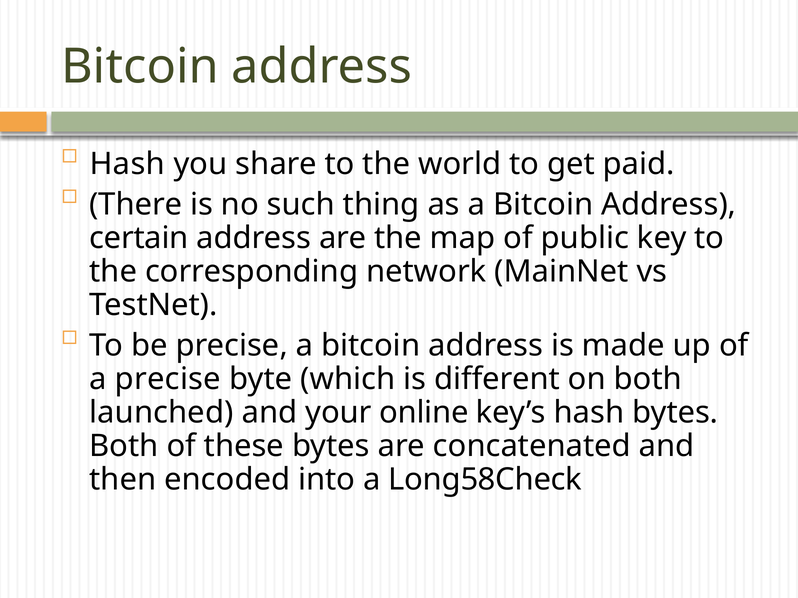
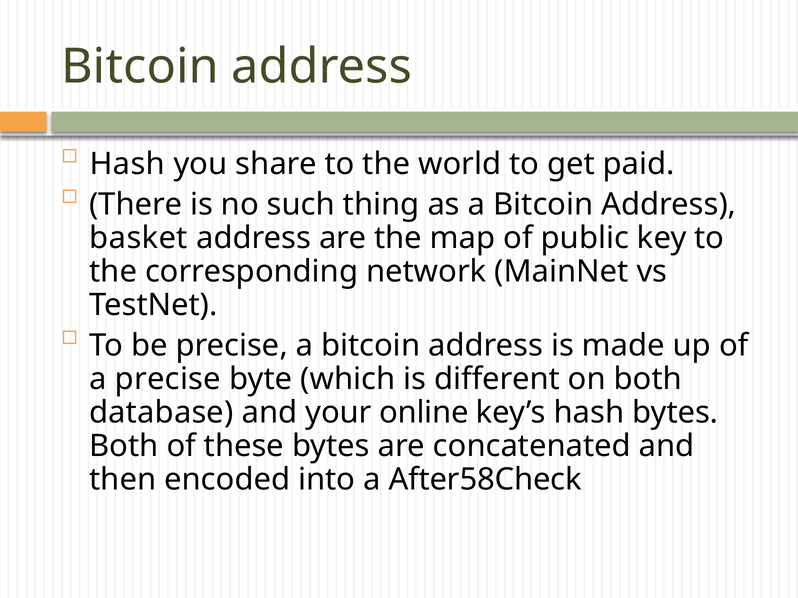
certain: certain -> basket (139, 238)
launched: launched -> database (161, 413)
Long58Check: Long58Check -> After58Check (485, 480)
